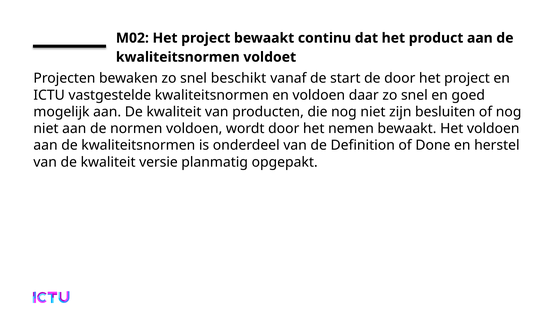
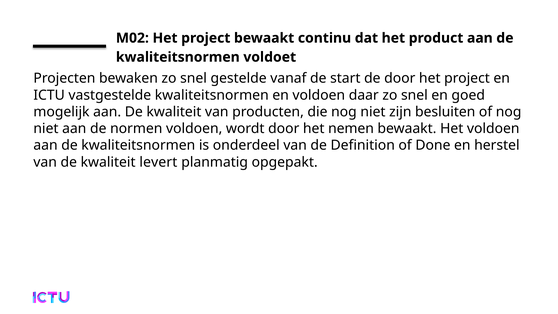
beschikt: beschikt -> gestelde (239, 78)
versie: versie -> levert (158, 162)
